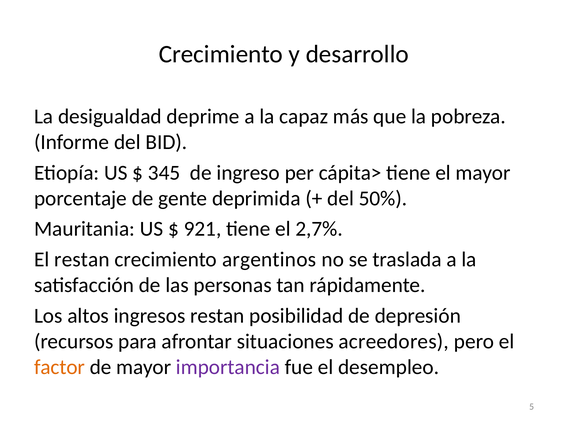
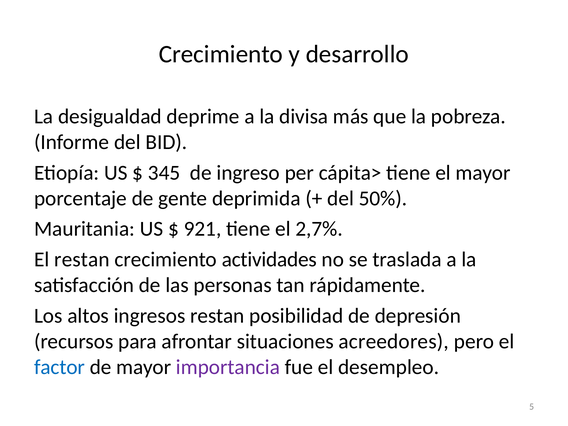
capaz: capaz -> divisa (304, 117)
argentinos: argentinos -> actividades (269, 260)
factor colour: orange -> blue (60, 367)
